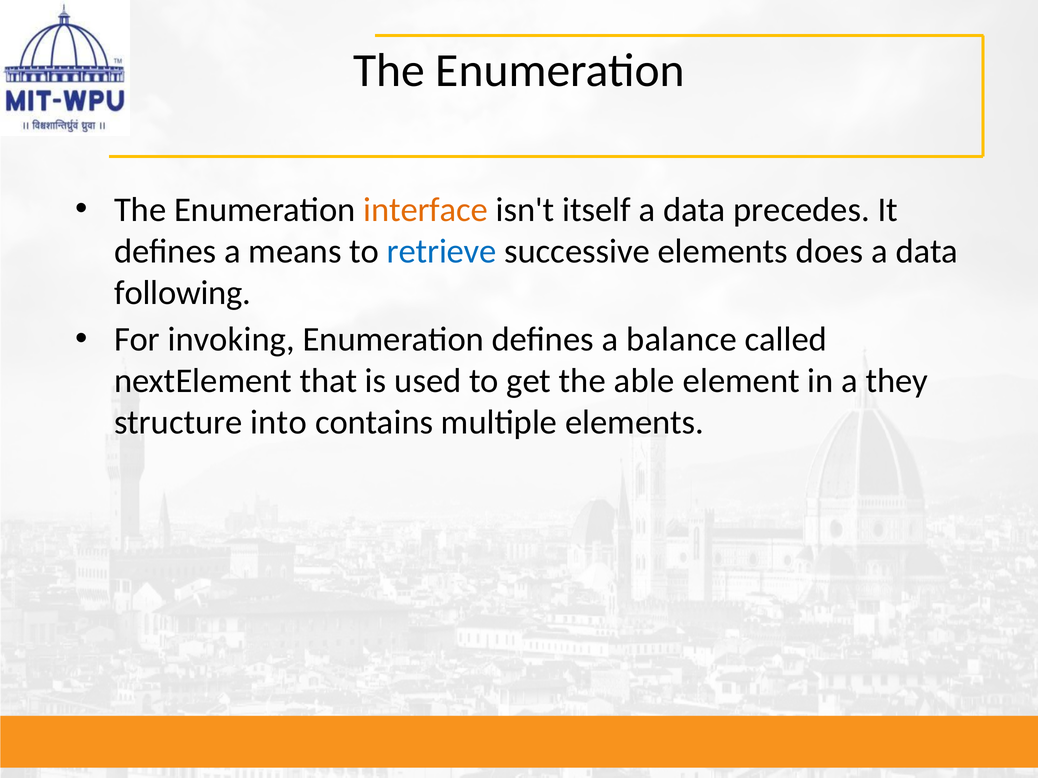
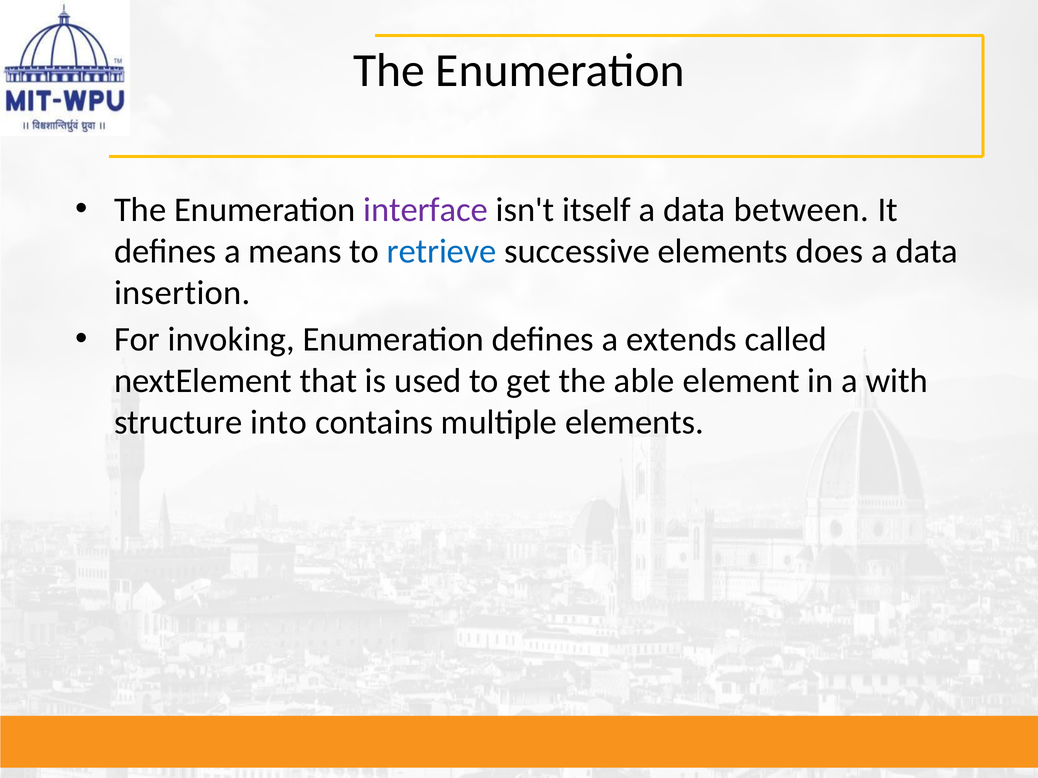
interface colour: orange -> purple (426, 210)
precedes: precedes -> between (801, 210)
following: following -> insertion (182, 293)
balance: balance -> extends (682, 340)
they: they -> with (897, 381)
